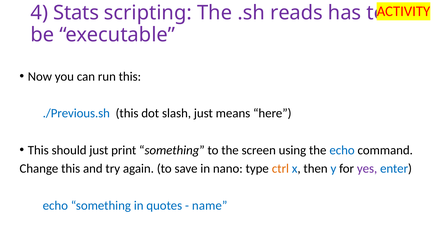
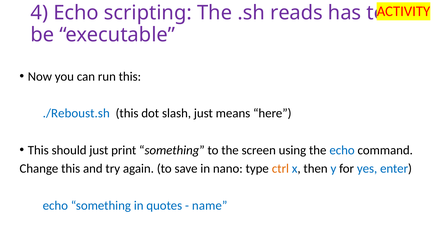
4 Stats: Stats -> Echo (76, 13)
./Previous.sh: ./Previous.sh -> ./Reboust.sh (76, 113)
yes colour: purple -> blue (367, 168)
